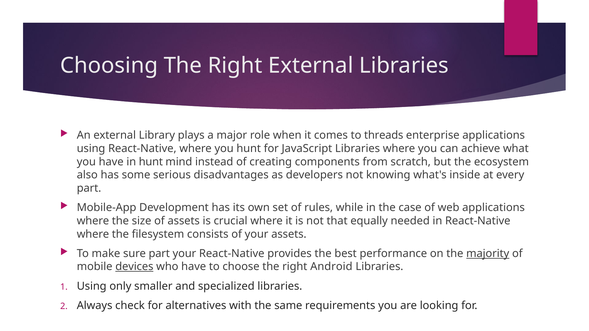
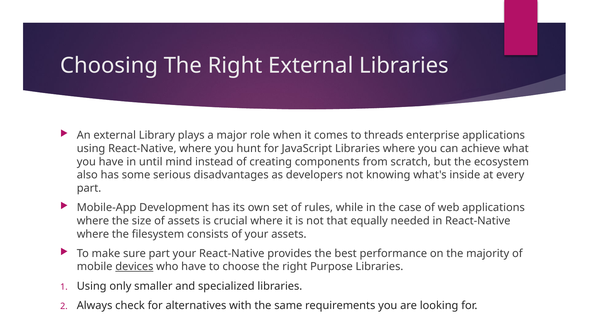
in hunt: hunt -> until (151, 162)
majority underline: present -> none (488, 254)
Android: Android -> Purpose (331, 267)
